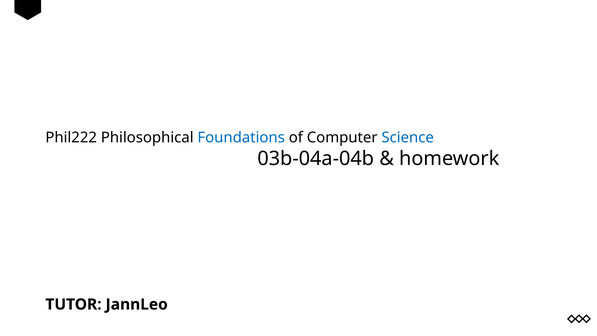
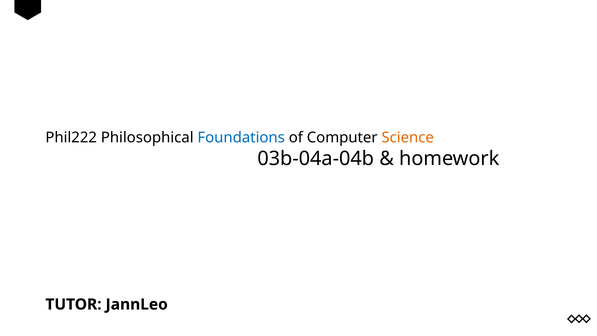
Science colour: blue -> orange (408, 137)
